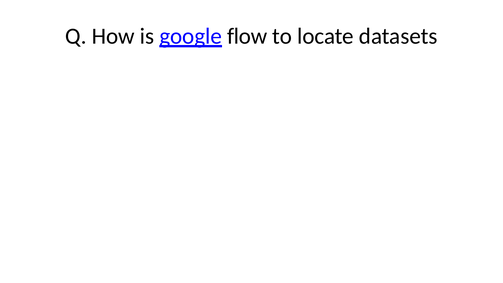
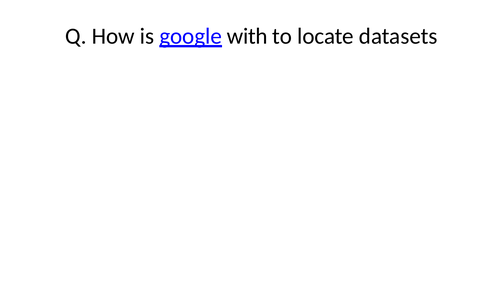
flow: flow -> with (247, 36)
